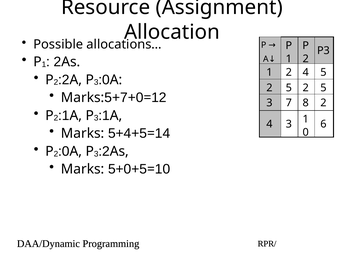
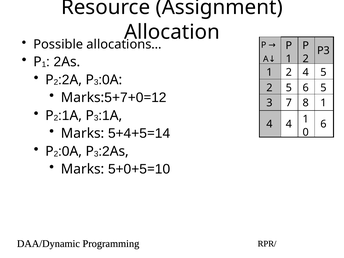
2: 2 -> 6 (306, 88)
8 2: 2 -> 1 (323, 103)
4 3: 3 -> 4 (289, 124)
